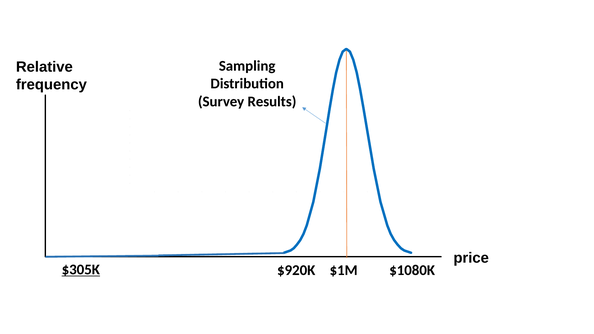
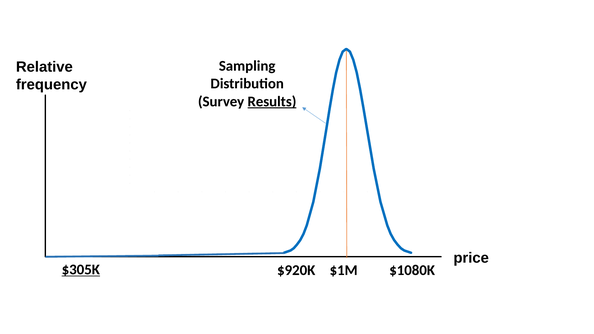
Results underline: none -> present (272, 102)
